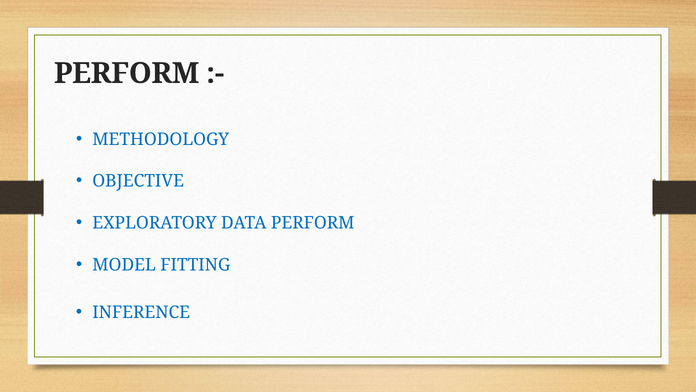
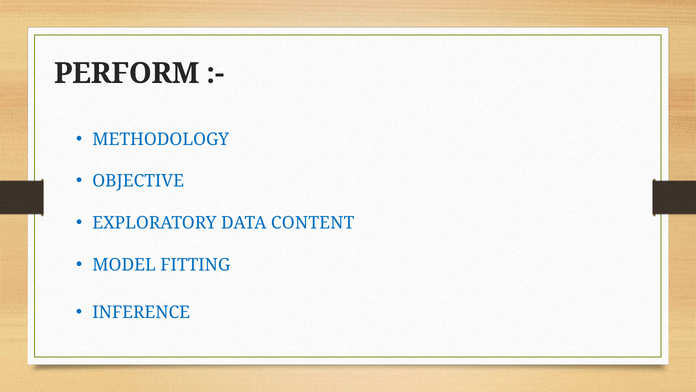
DATA PERFORM: PERFORM -> CONTENT (313, 223)
